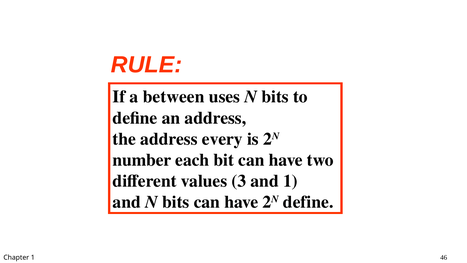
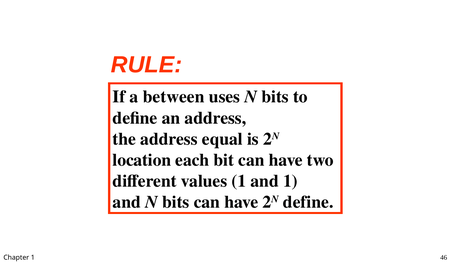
every: every -> equal (222, 139)
number: number -> location (142, 160)
values 3: 3 -> 1 (239, 181)
